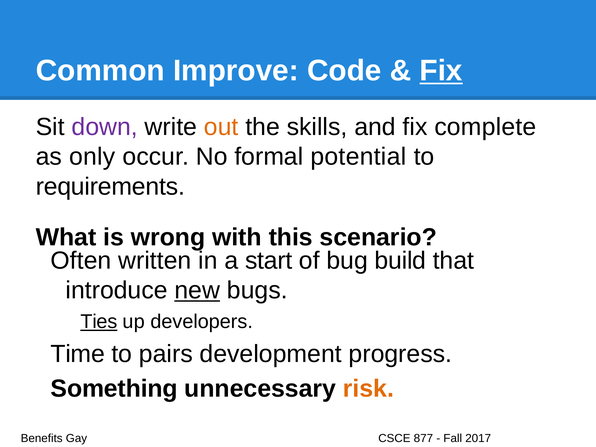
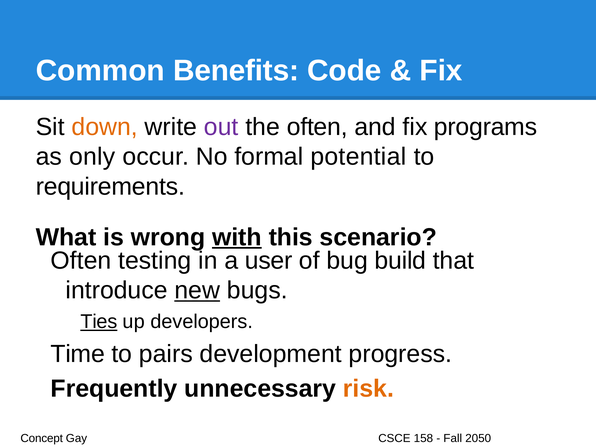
Improve: Improve -> Benefits (236, 71)
Fix underline: present -> none (441, 71)
down colour: purple -> orange (105, 127)
out colour: orange -> purple (221, 127)
the skills: skills -> often (317, 127)
complete: complete -> programs (486, 127)
with underline: none -> present (237, 237)
written: written -> testing (155, 260)
start: start -> user (269, 260)
Something: Something -> Frequently (114, 389)
Benefits: Benefits -> Concept (42, 438)
877: 877 -> 158 (423, 438)
2017: 2017 -> 2050 (478, 438)
